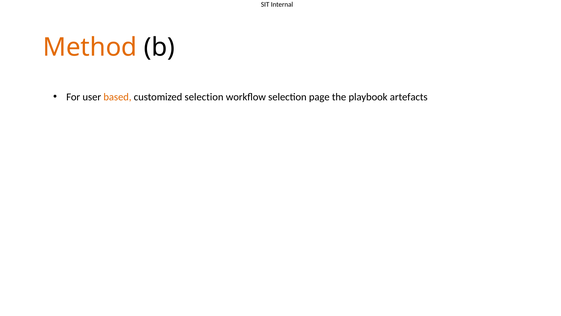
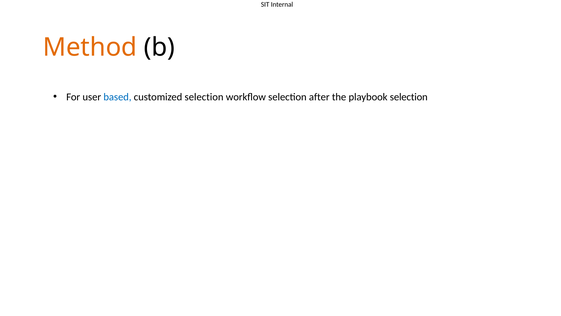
based colour: orange -> blue (117, 97)
page: page -> after (319, 97)
playbook artefacts: artefacts -> selection (409, 97)
